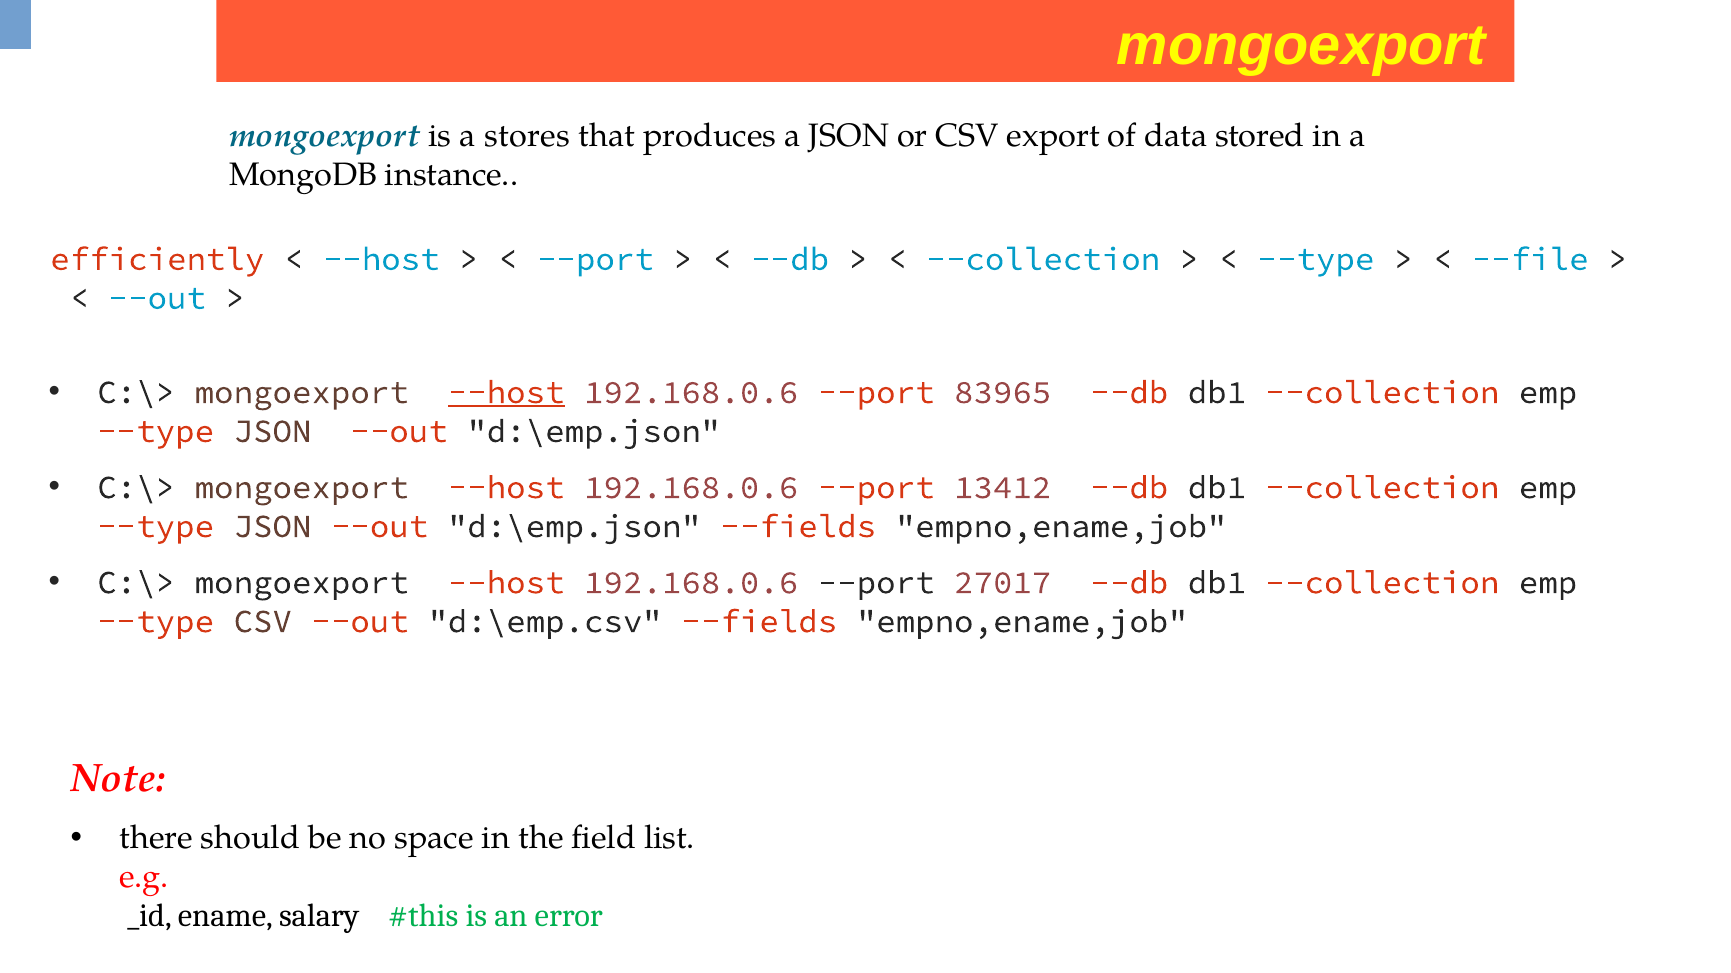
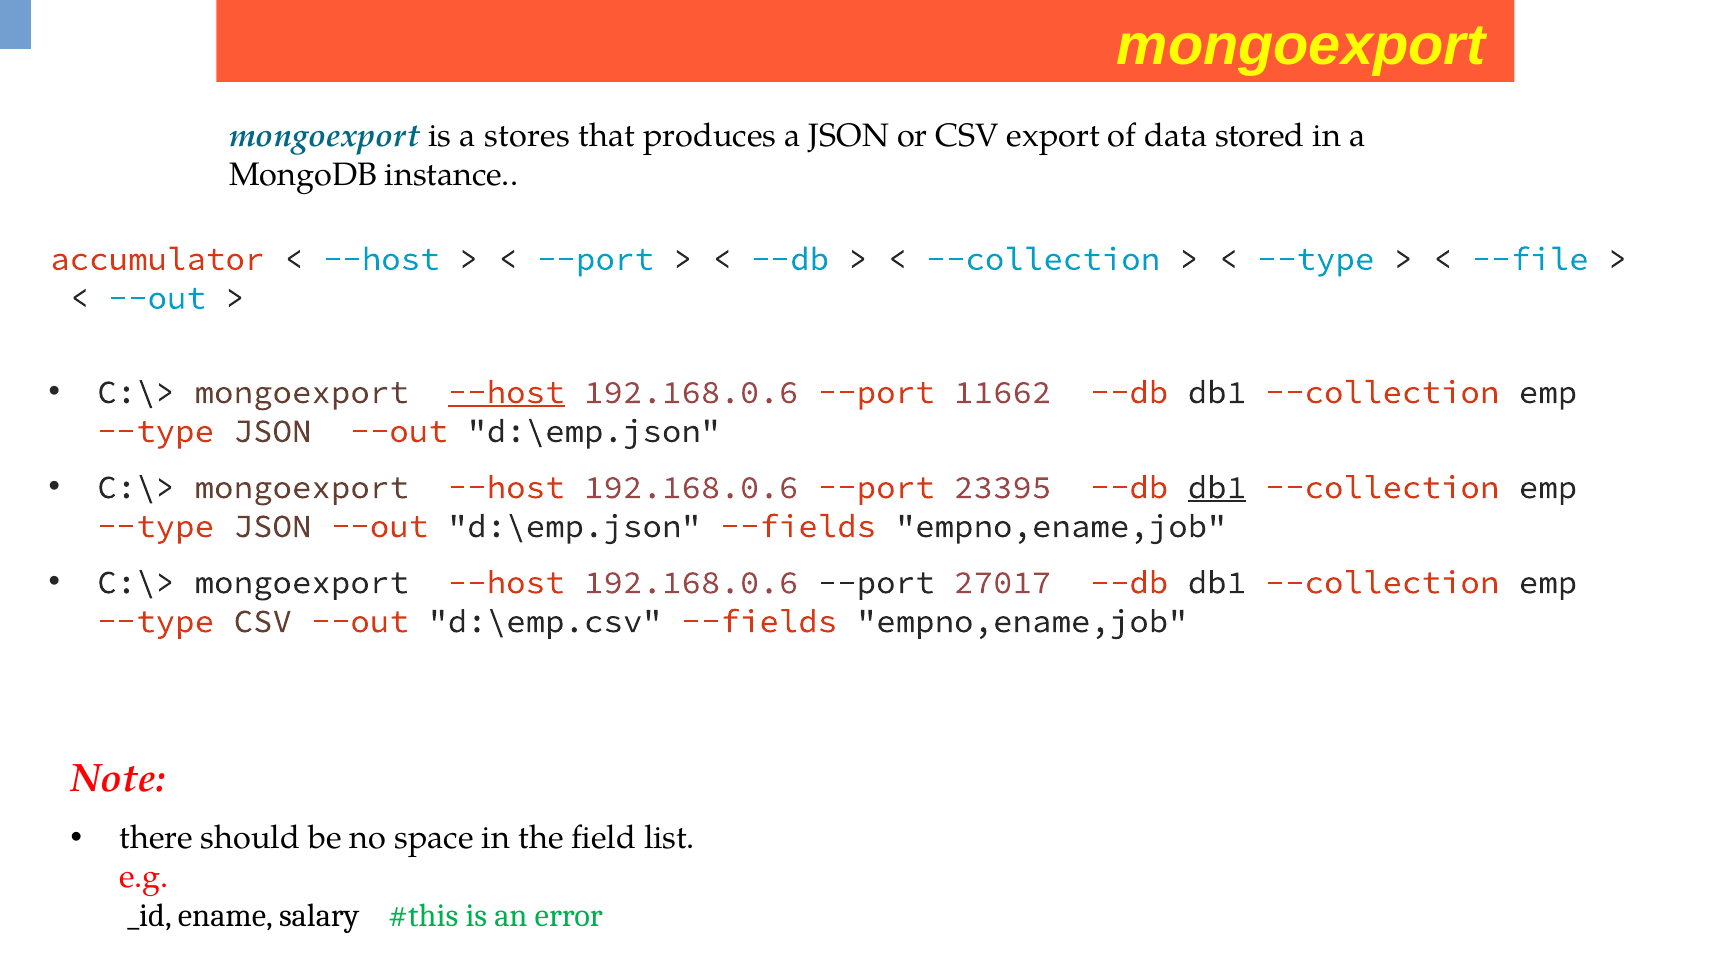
efficiently: efficiently -> accumulator (157, 259)
83965: 83965 -> 11662 (1003, 393)
13412: 13412 -> 23395 (1003, 488)
db1 underline: none -> present (1217, 488)
